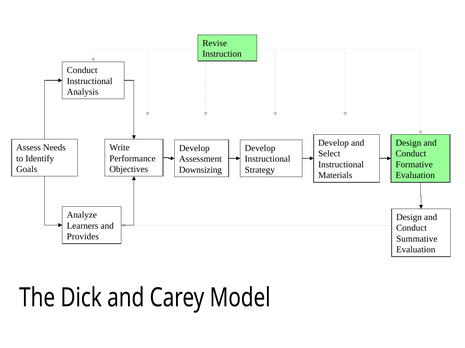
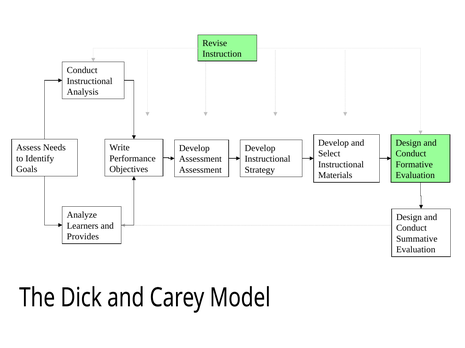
Downsizing: Downsizing -> Assessment (200, 170)
